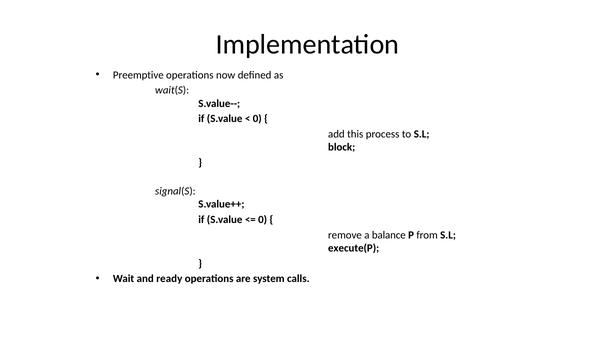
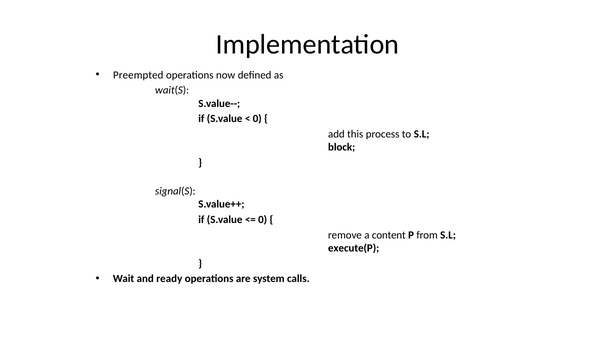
Preemptive: Preemptive -> Preempted (138, 75)
balance: balance -> content (389, 235)
